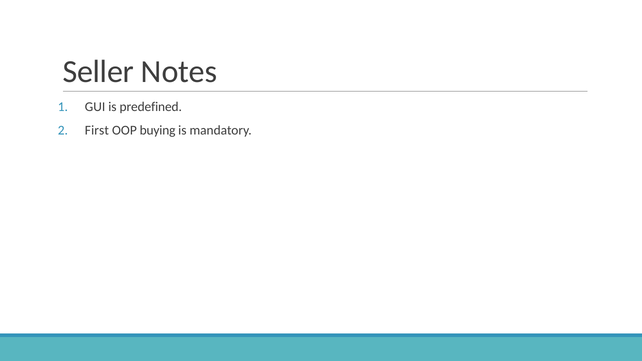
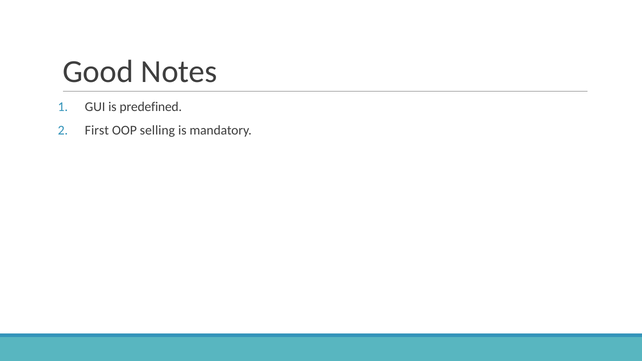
Seller: Seller -> Good (98, 72)
buying: buying -> selling (157, 131)
